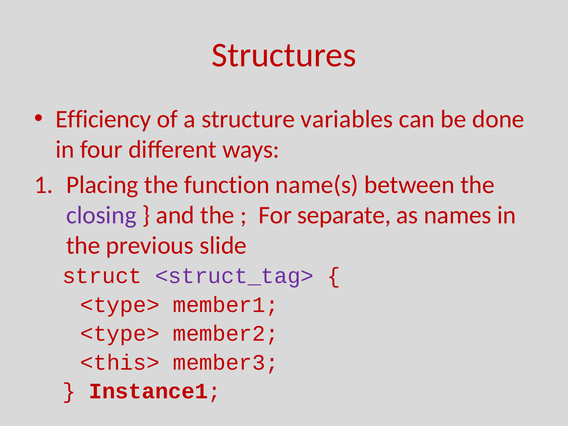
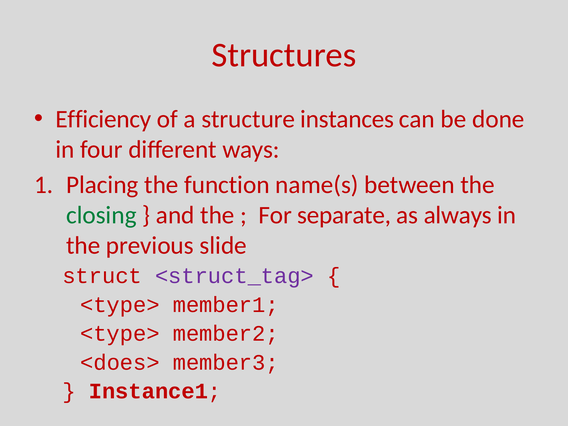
variables: variables -> instances (347, 119)
closing colour: purple -> green (101, 215)
names: names -> always (458, 215)
<this>: <this> -> <does> (120, 363)
